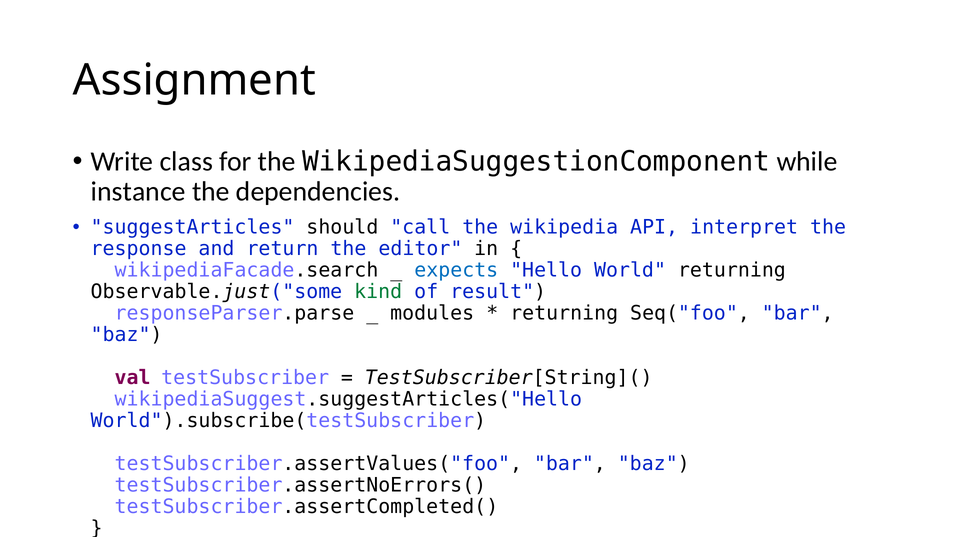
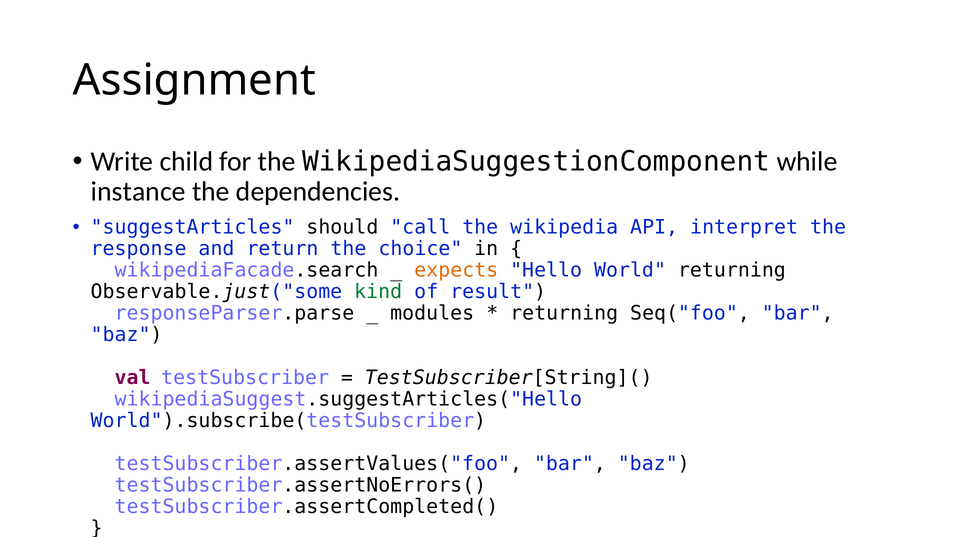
class: class -> child (186, 161)
editor: editor -> choice (420, 249)
expects colour: blue -> orange (456, 270)
